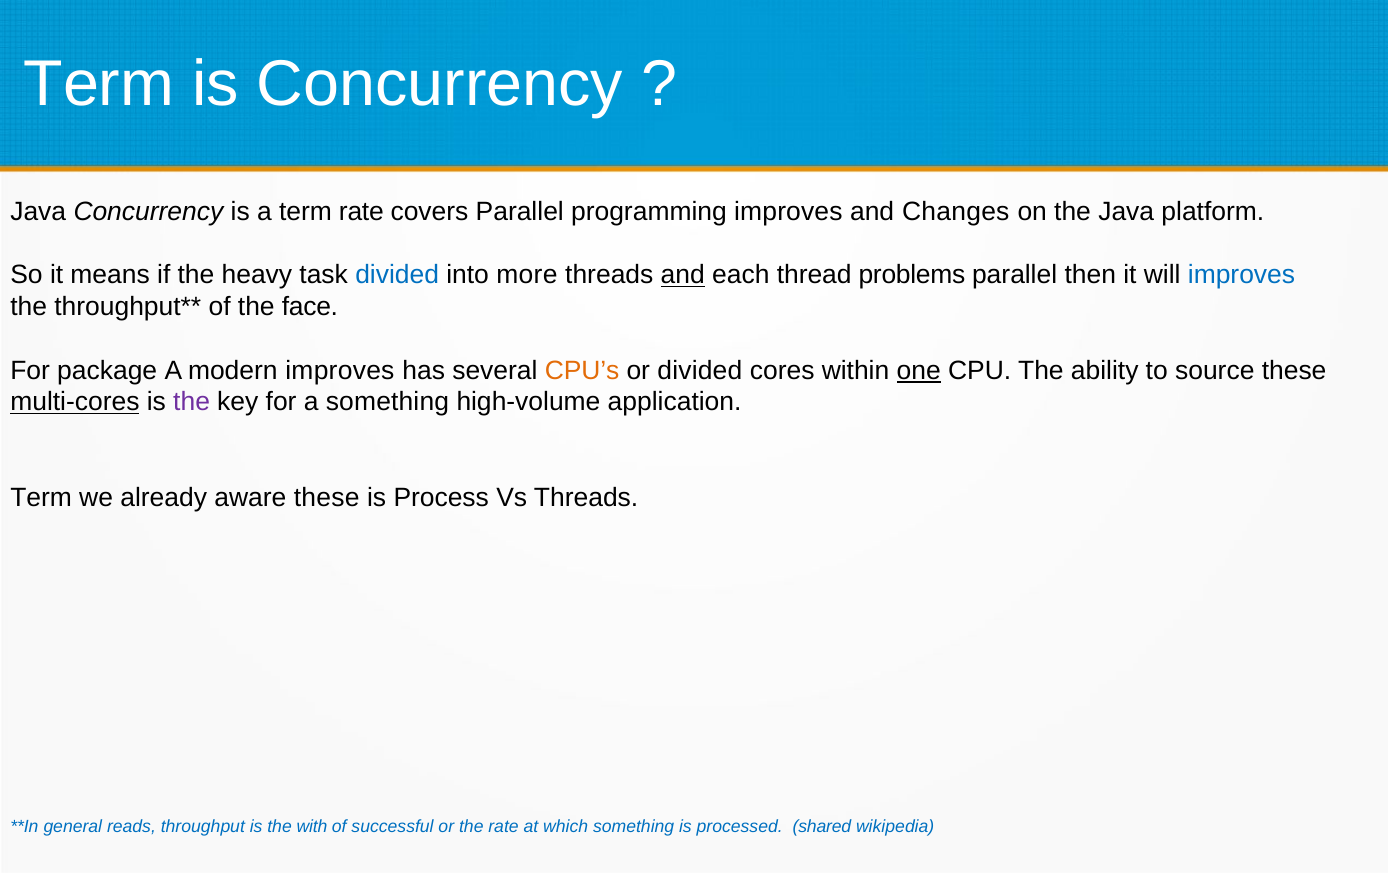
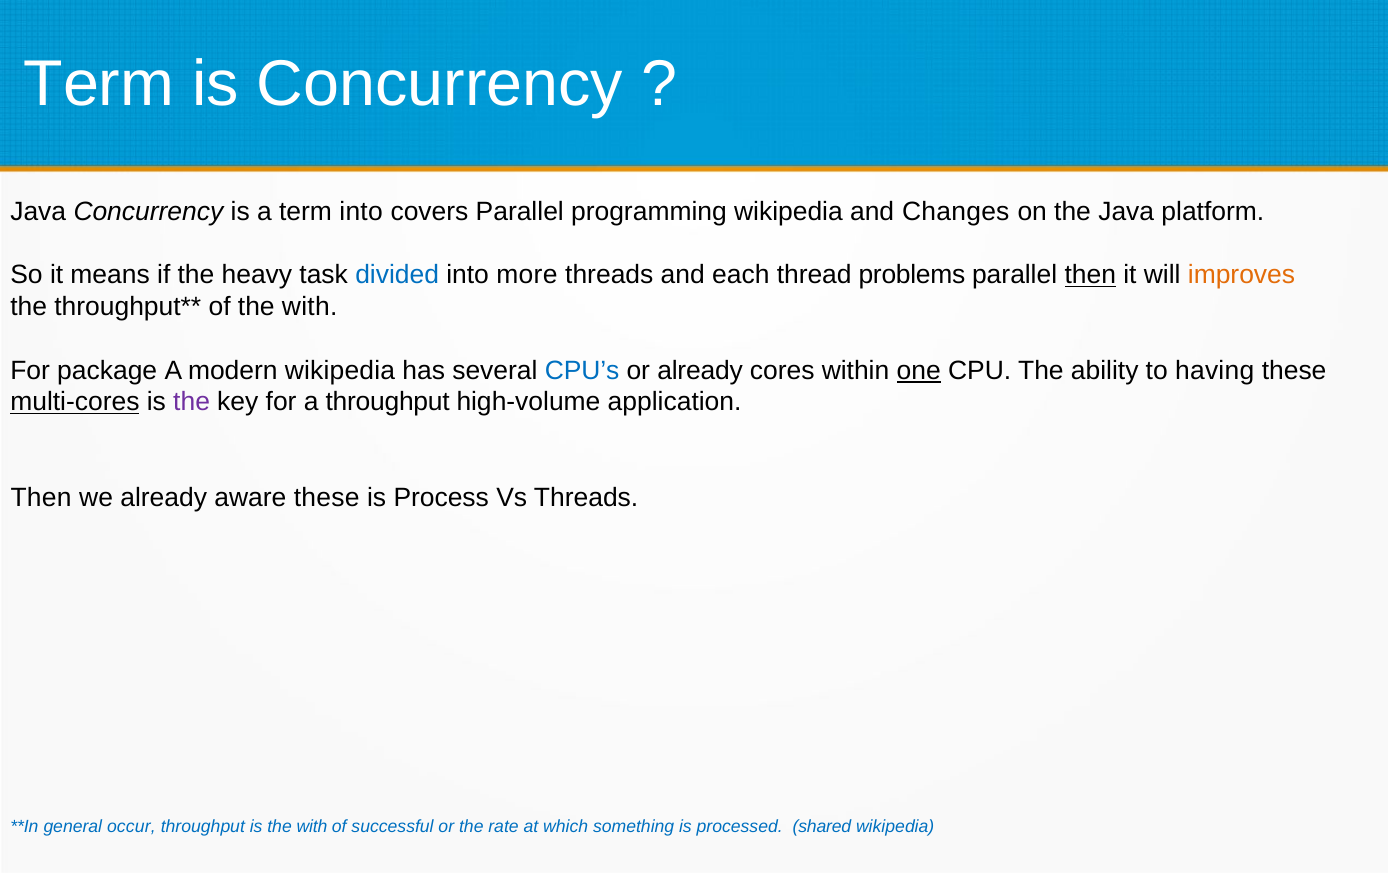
term rate: rate -> into (361, 212)
programming improves: improves -> wikipedia (788, 212)
and underline: present -> none (683, 275)
then underline: none -> present (1090, 275)
improves colour: blue -> orange (1241, 275)
of the face: face -> with (310, 307)
modern improves: improves -> wikipedia (340, 370)
CPU’s colour: orange -> blue (582, 370)
or divided: divided -> already (700, 370)
source: source -> having (1215, 370)
a something: something -> throughput (388, 402)
Term: Term -> Then (41, 497)
reads: reads -> occur (131, 826)
